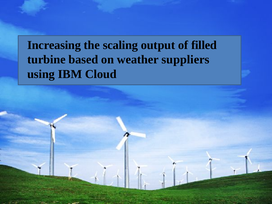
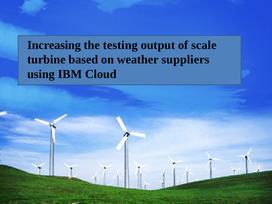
scaling: scaling -> testing (120, 45)
filled: filled -> scale (204, 45)
